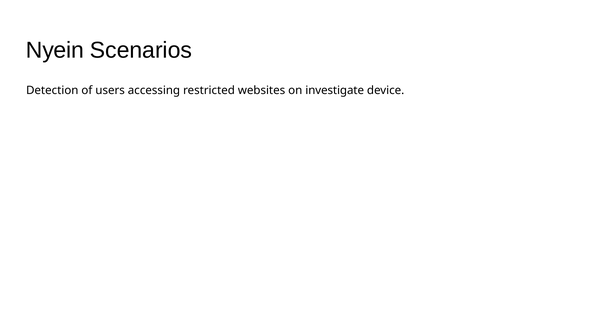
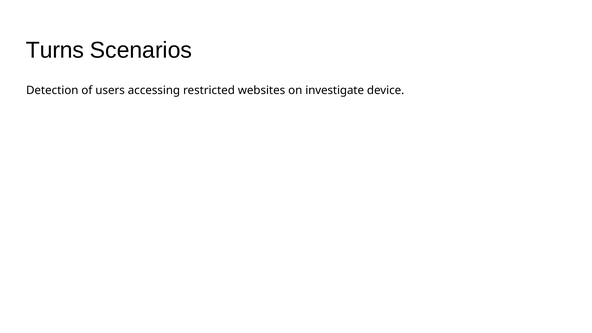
Nyein: Nyein -> Turns (55, 50)
